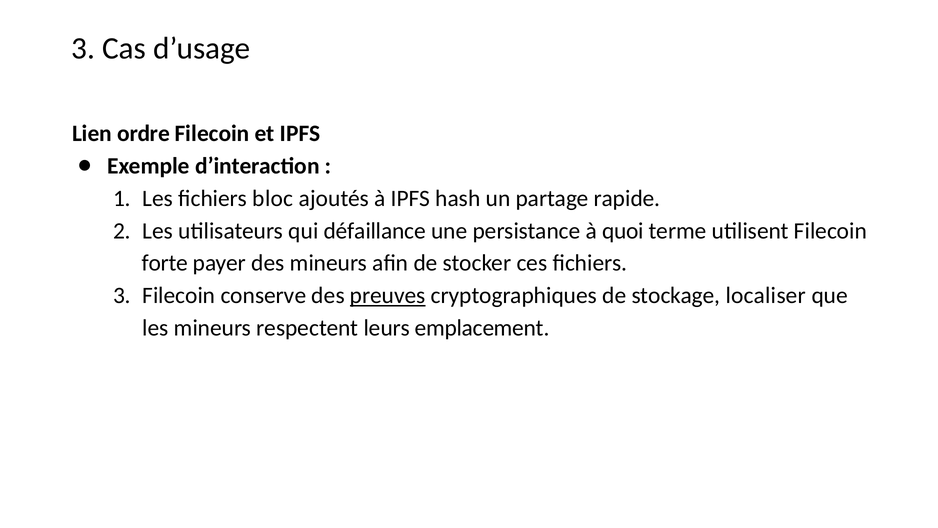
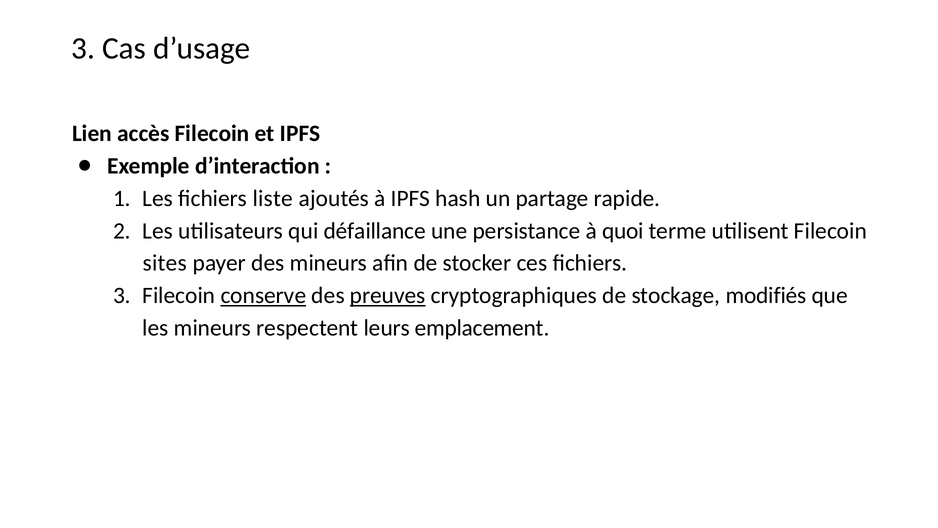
ordre: ordre -> accès (143, 134)
bloc: bloc -> liste (273, 198)
forte: forte -> sites (165, 263)
conserve underline: none -> present (263, 295)
localiser: localiser -> modifiés (766, 295)
